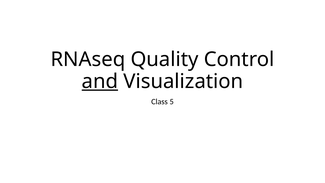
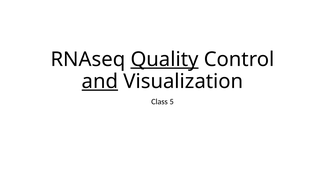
Quality underline: none -> present (165, 59)
